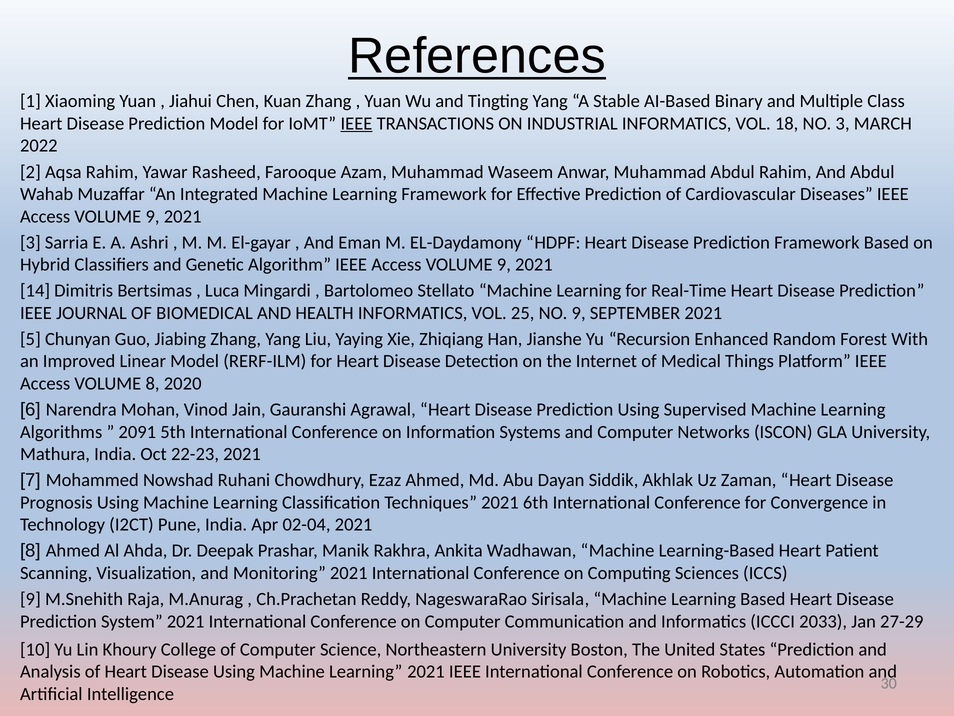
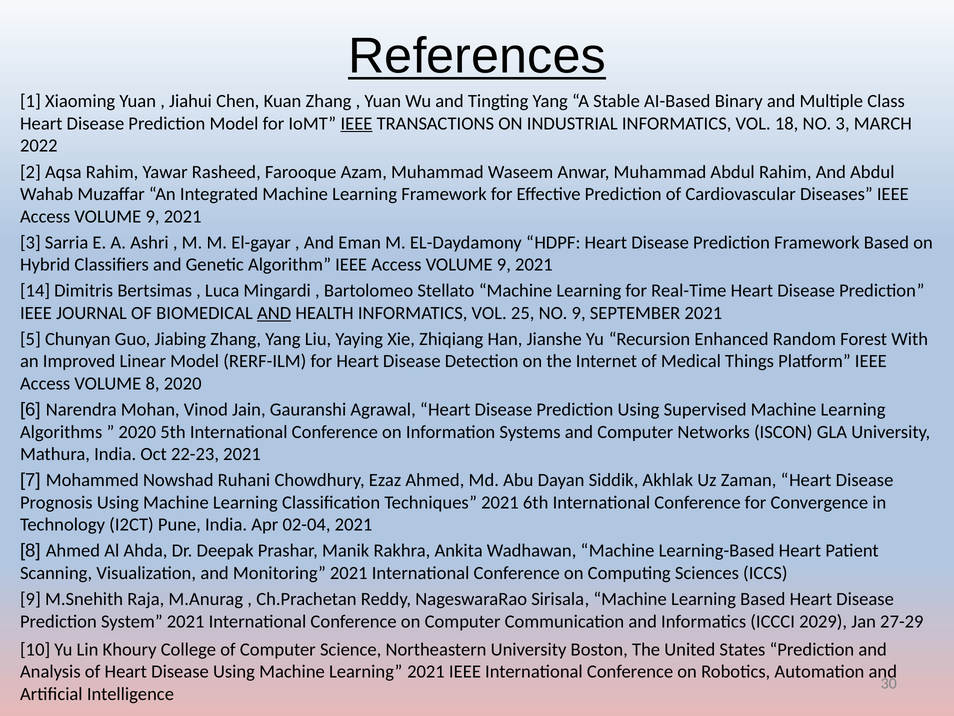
AND underline: none -> present (274, 313)
2091: 2091 -> 2020 (137, 432)
2033: 2033 -> 2029 (823, 621)
